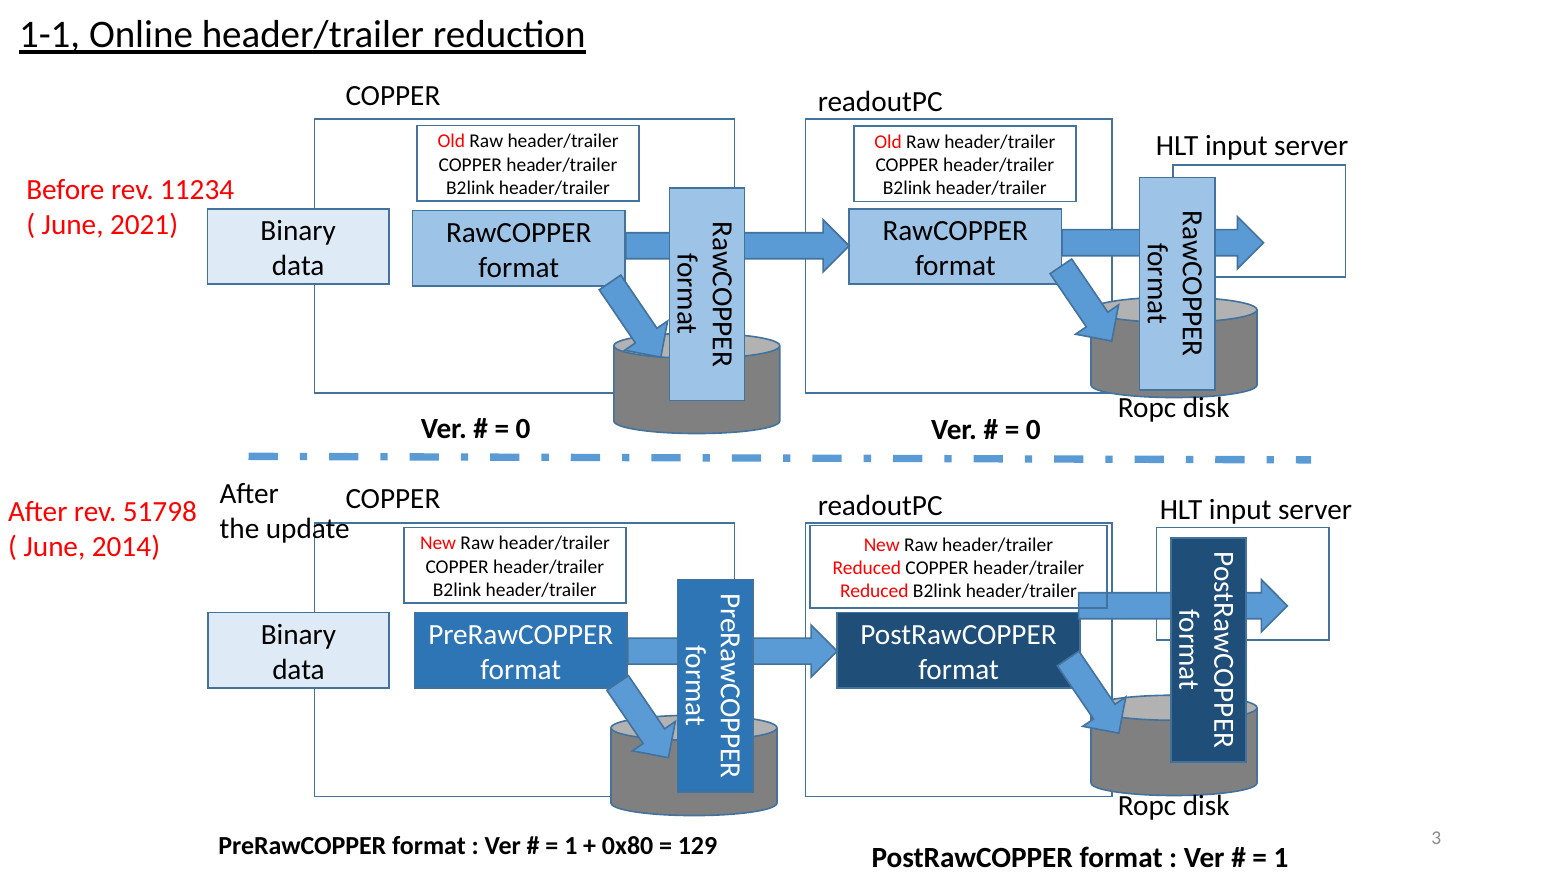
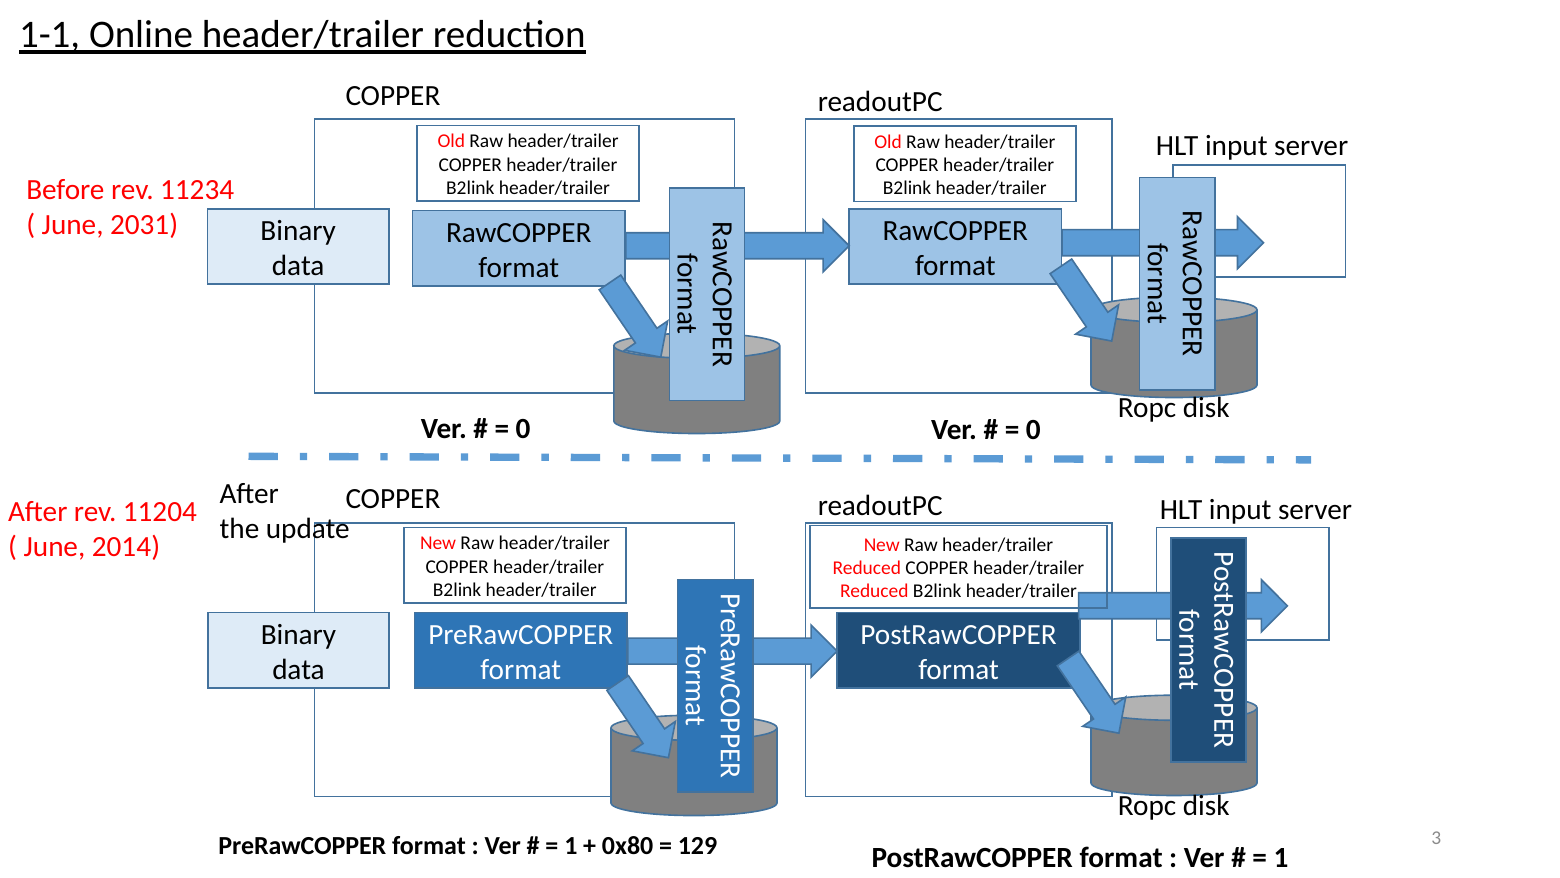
2021: 2021 -> 2031 (144, 225)
51798: 51798 -> 11204 (160, 511)
